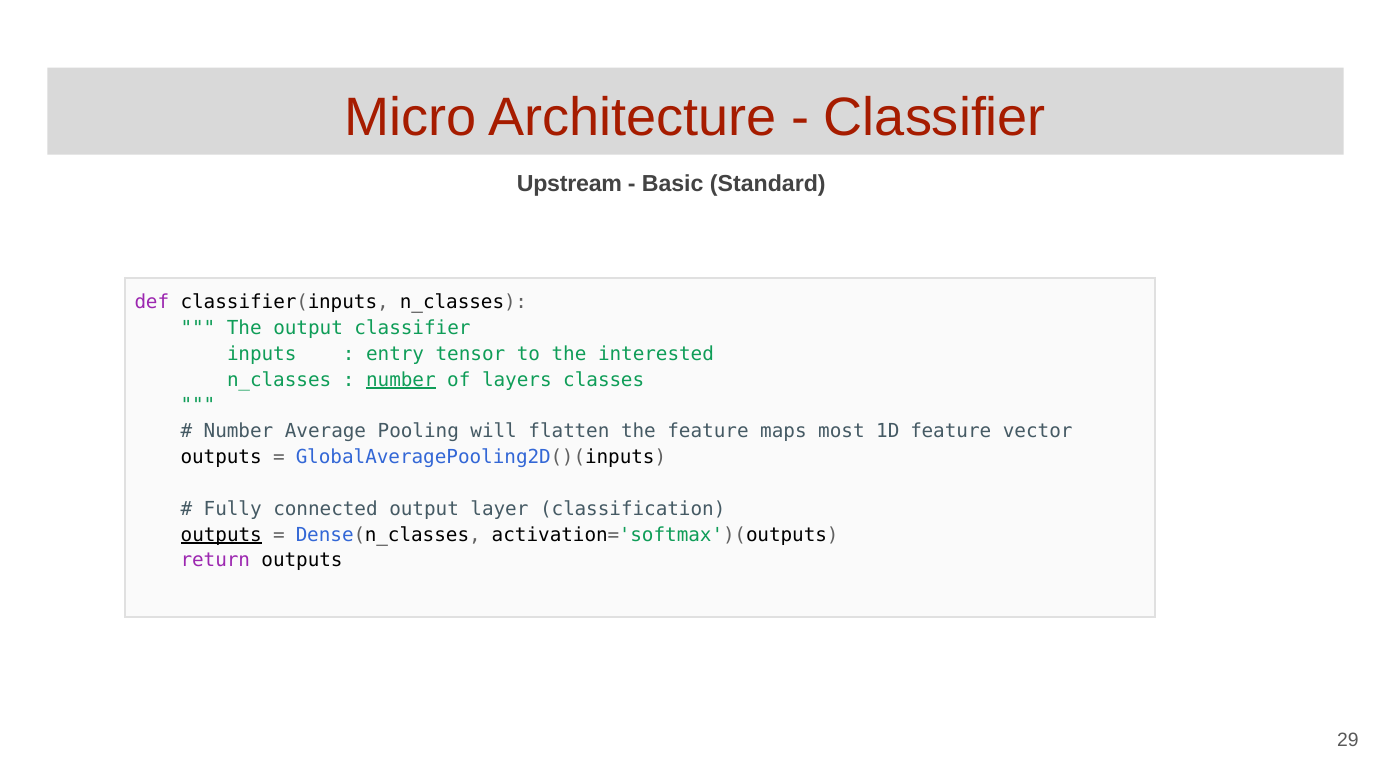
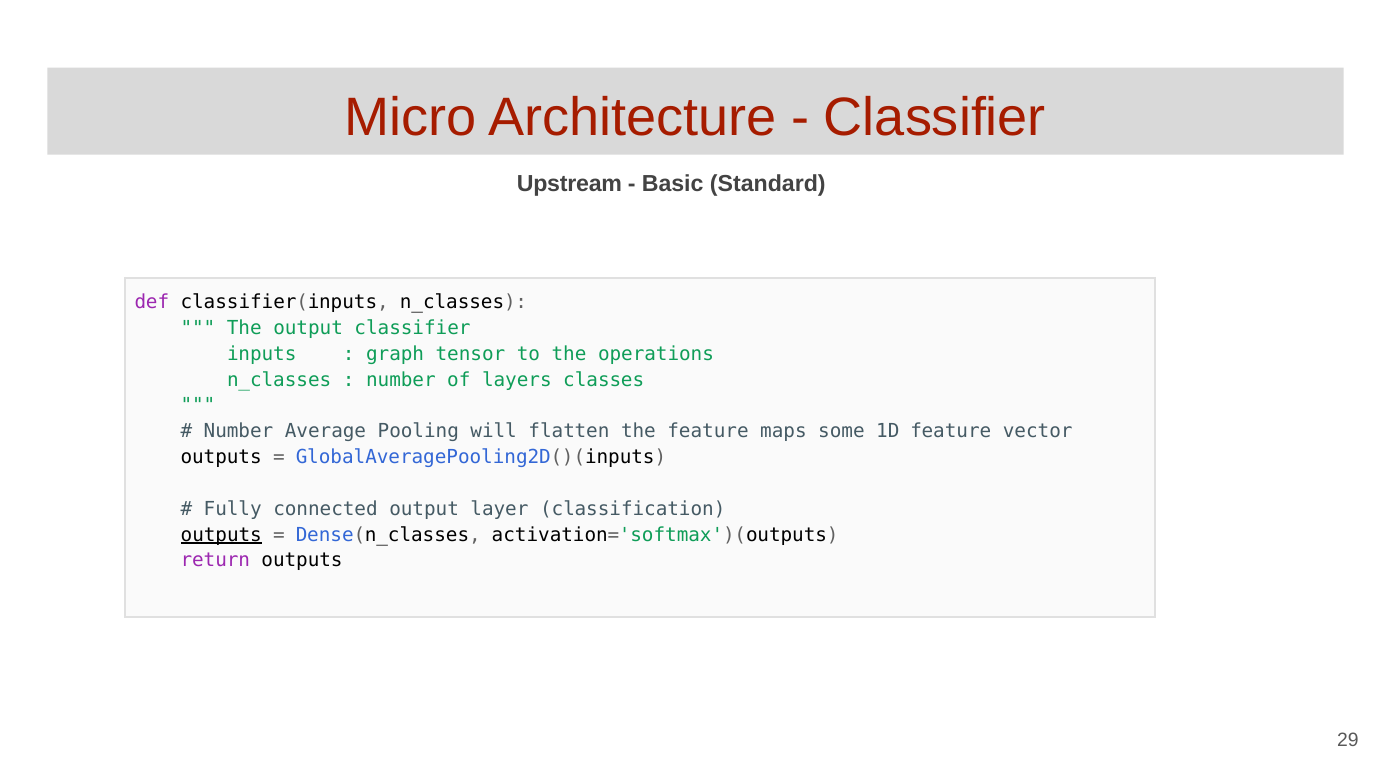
entry: entry -> graph (395, 354)
interested: interested -> operations (656, 354)
number underline: present -> none (401, 380)
most: most -> some (841, 432)
